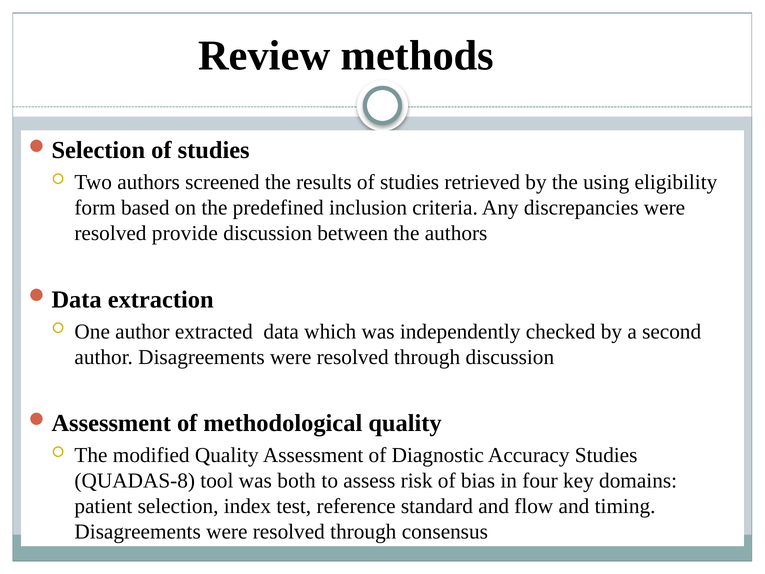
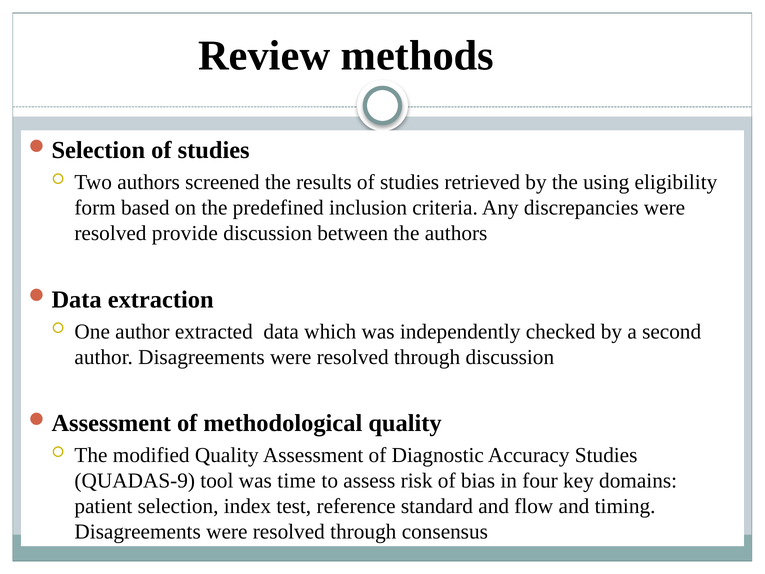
QUADAS-8: QUADAS-8 -> QUADAS-9 (135, 481)
both: both -> time (297, 481)
